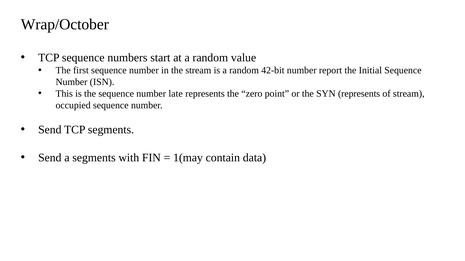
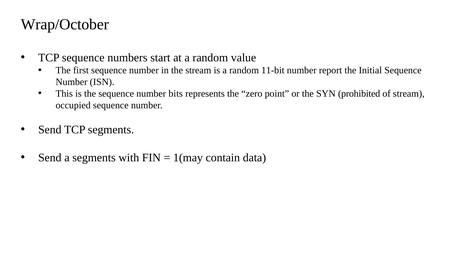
42-bit: 42-bit -> 11-bit (273, 71)
late: late -> bits (176, 94)
SYN represents: represents -> prohibited (359, 94)
